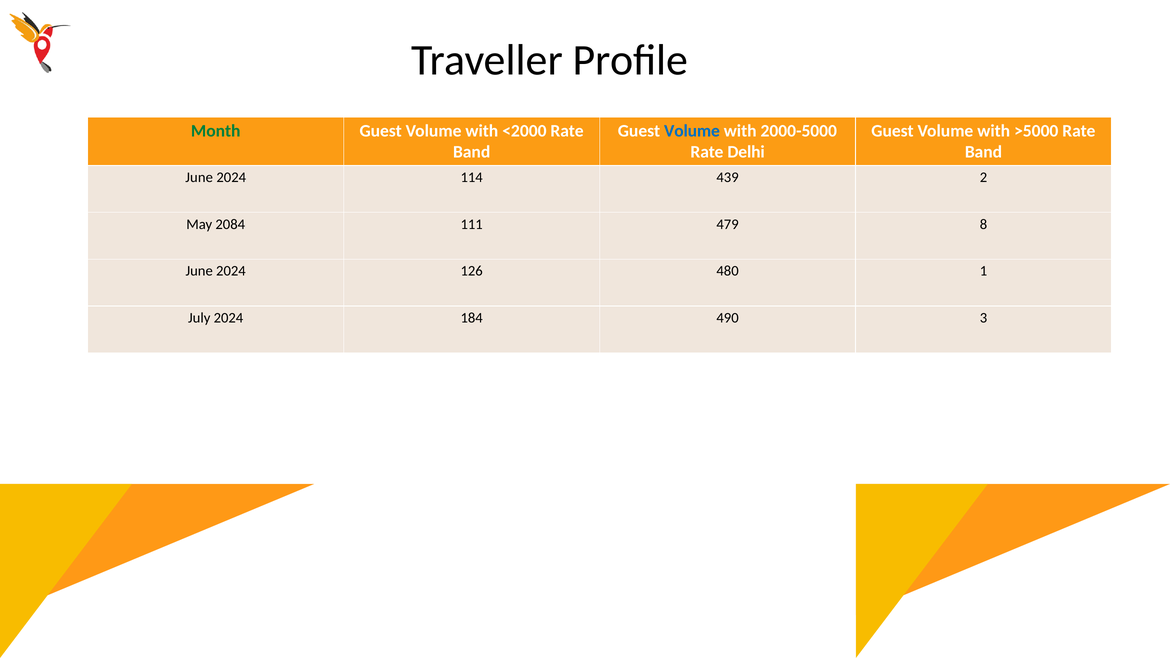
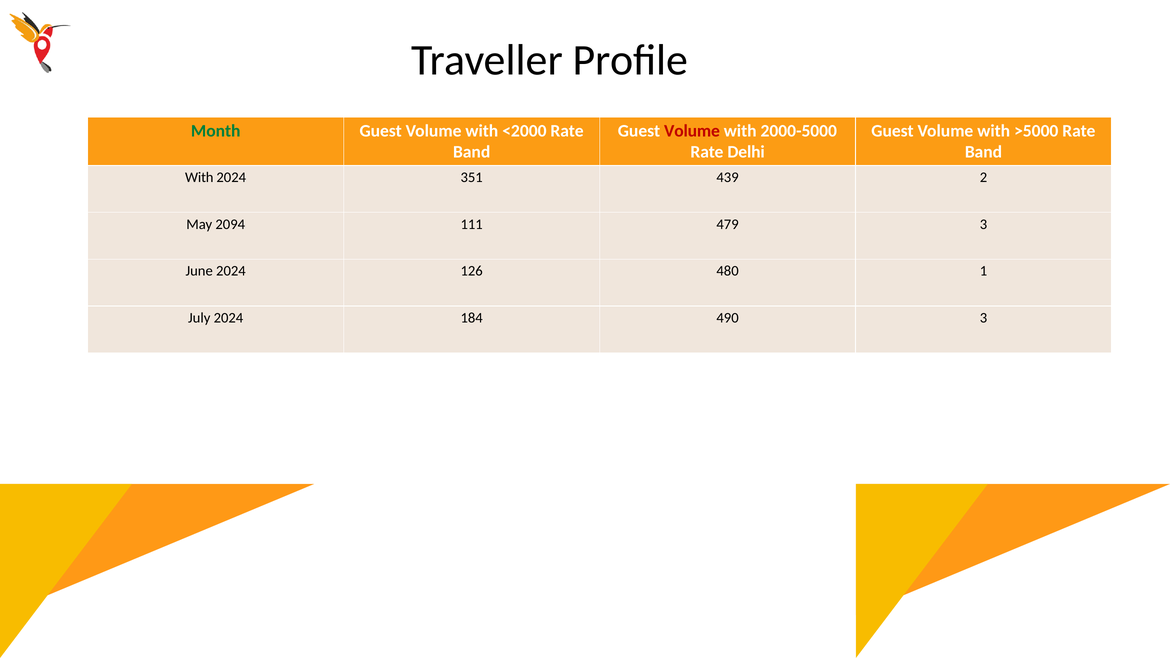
Volume colour: blue -> red (692, 131)
June: June -> With (199, 178)
114: 114 -> 351 (472, 178)
2084: 2084 -> 2094 (230, 224)
479 8: 8 -> 3 (983, 224)
